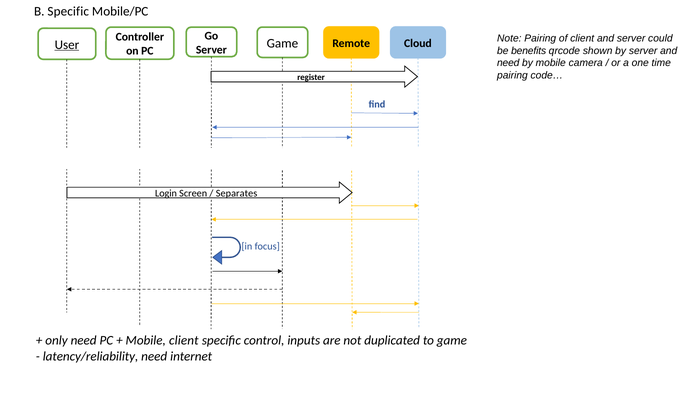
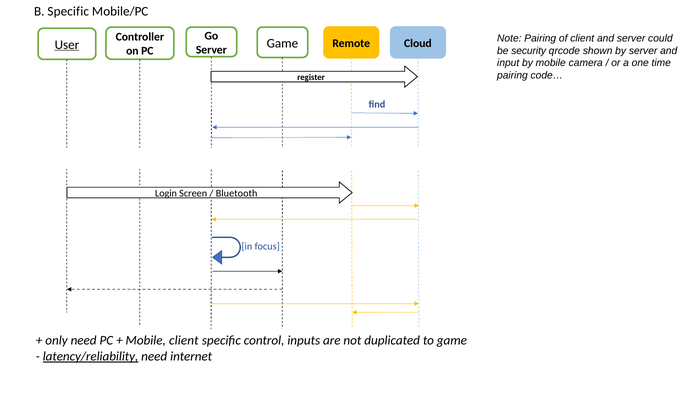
benefits: benefits -> security (529, 51)
need: need -> input (508, 63)
Separates: Separates -> Bluetooth (237, 193)
latency/reliability underline: none -> present (91, 356)
